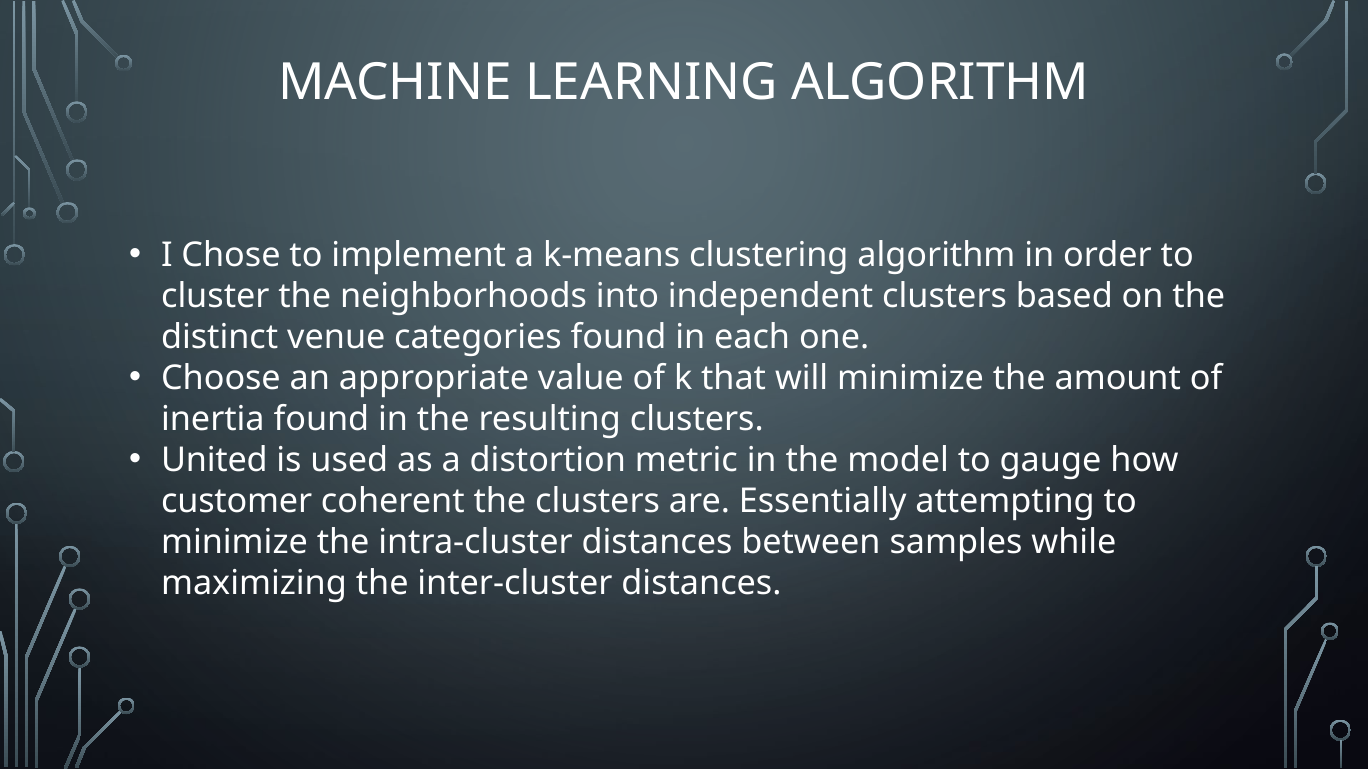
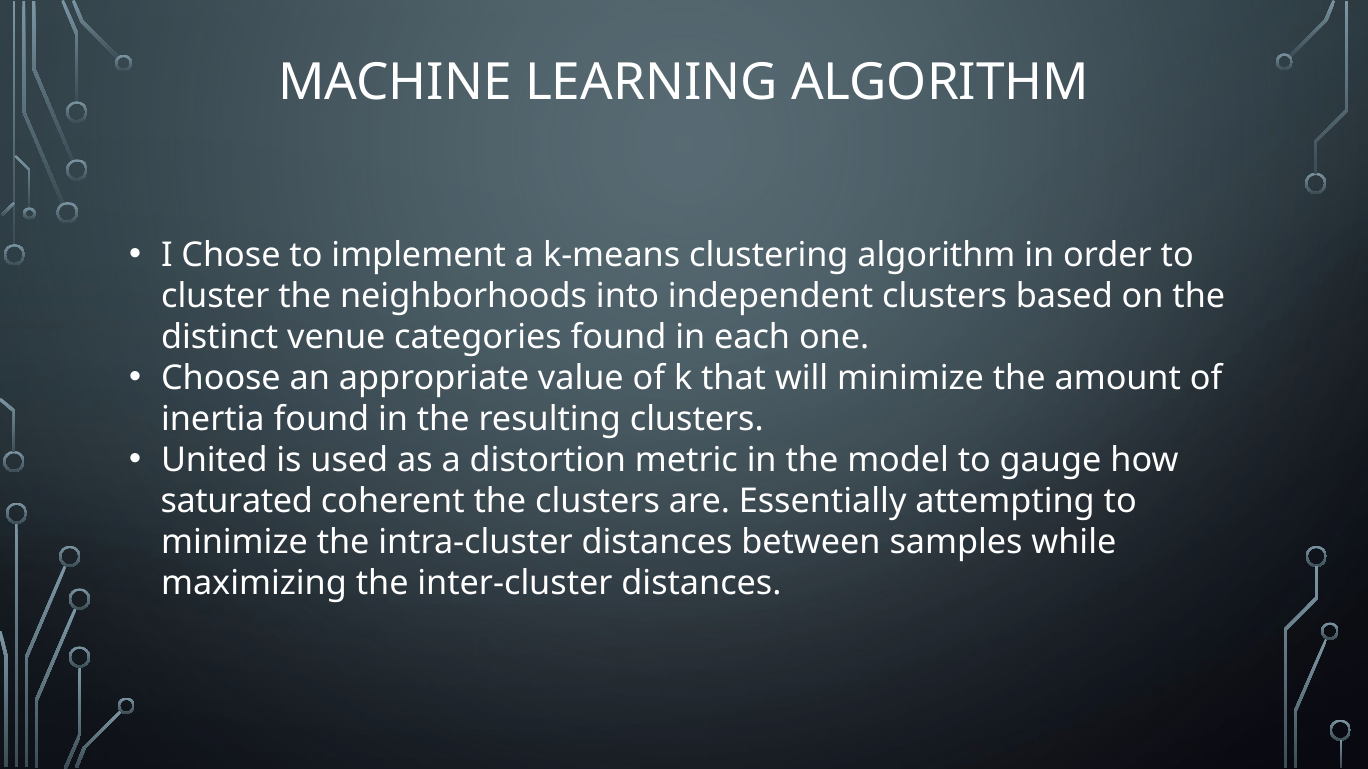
customer: customer -> saturated (237, 501)
